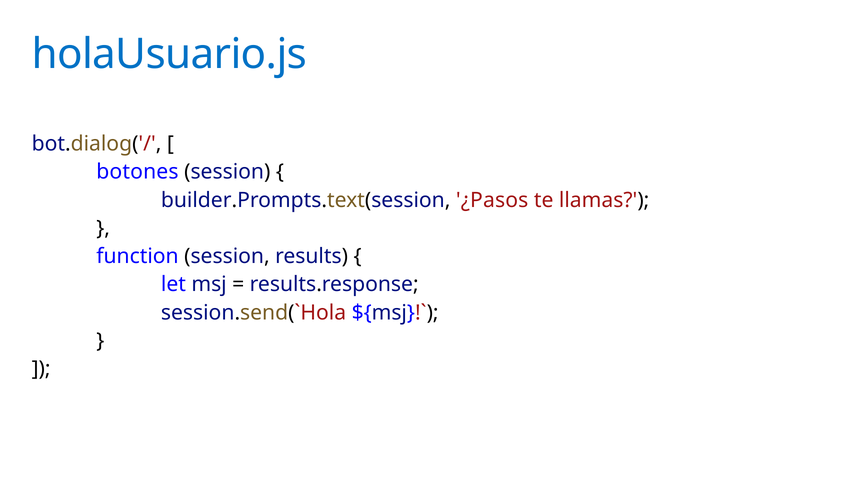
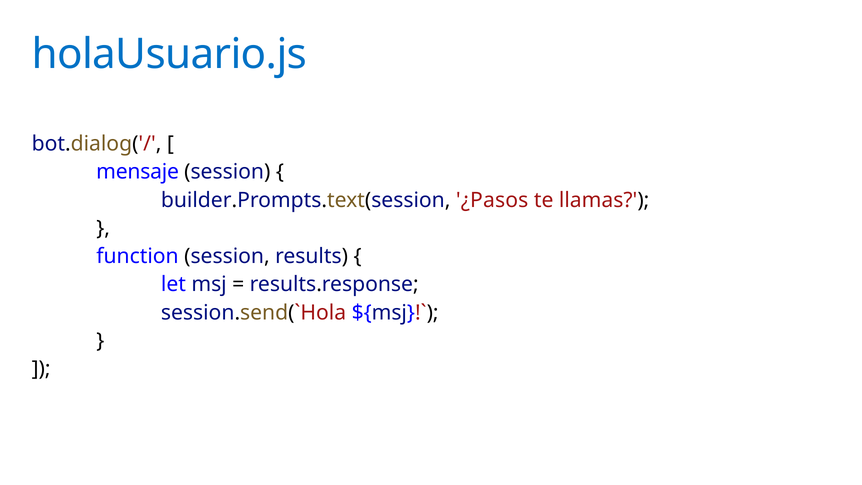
botones: botones -> mensaje (138, 172)
